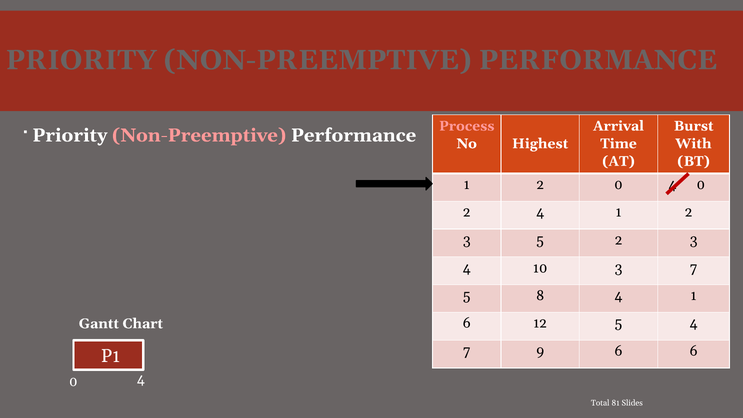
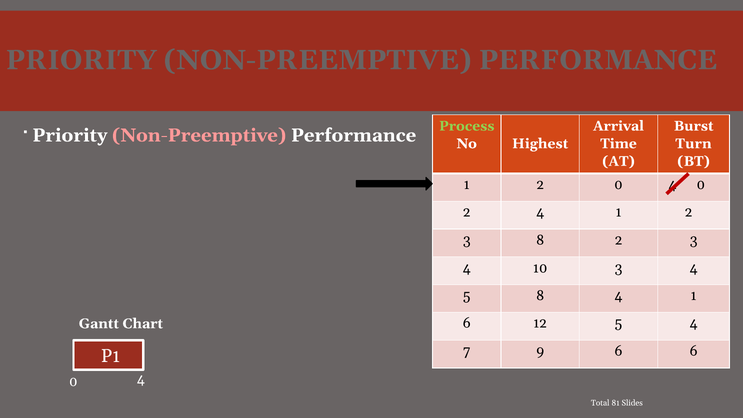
Process colour: pink -> light green (467, 126)
With: With -> Turn (693, 144)
3 5: 5 -> 8 (540, 240)
10 3 7: 7 -> 4 (694, 268)
